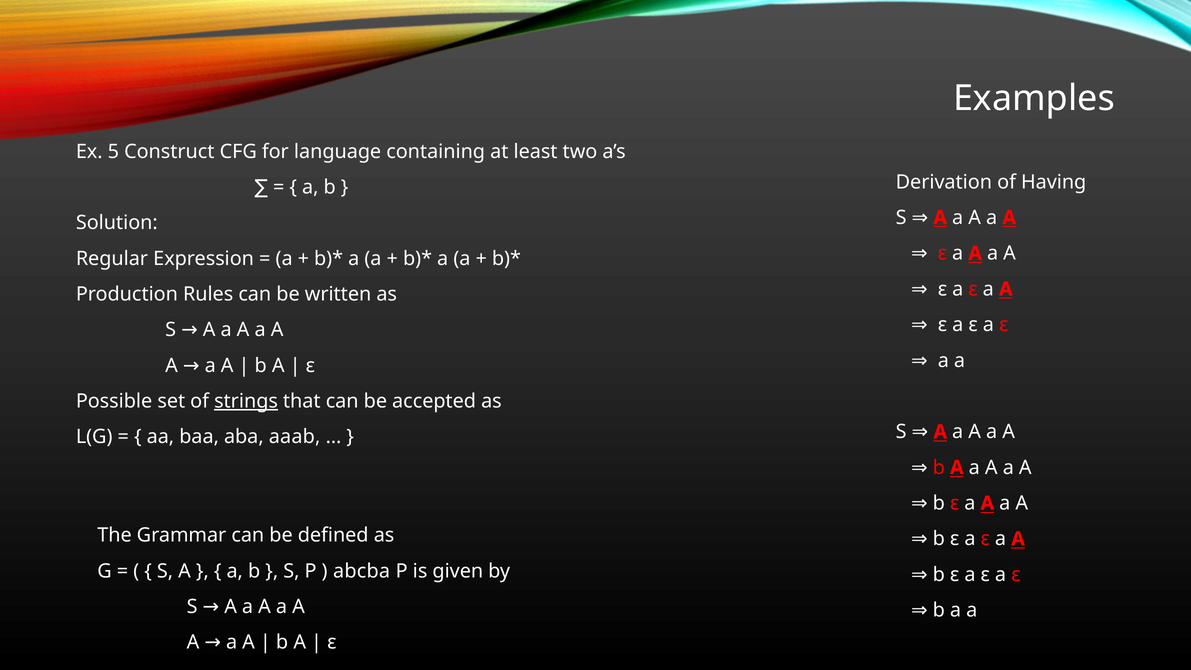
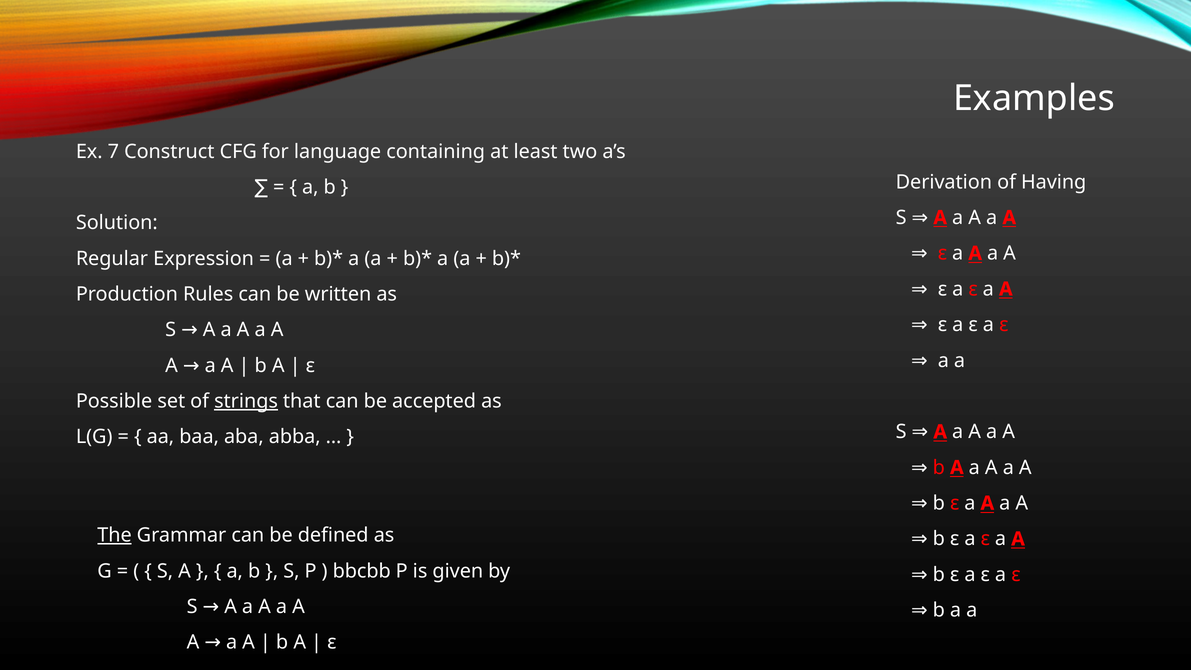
5: 5 -> 7 (113, 151)
aaab: aaab -> abba (295, 437)
The underline: none -> present (115, 535)
abcba: abcba -> bbcbb (362, 571)
